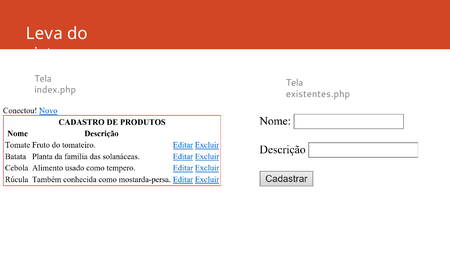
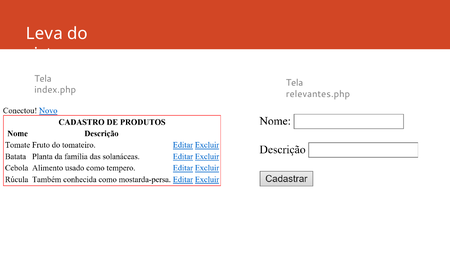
existentes.php: existentes.php -> relevantes.php (318, 94)
